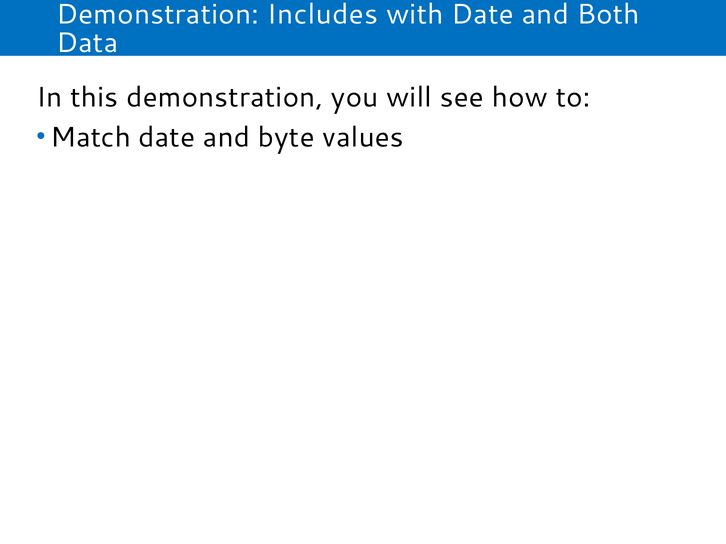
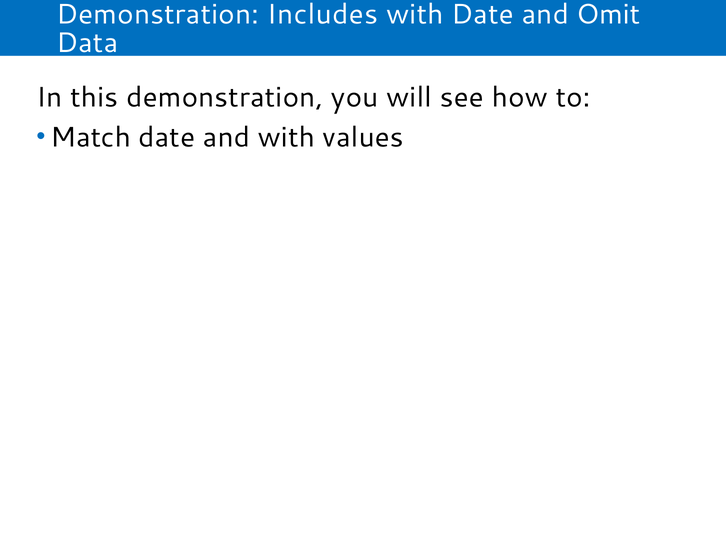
Both: Both -> Omit (608, 14)
and byte: byte -> with (286, 138)
